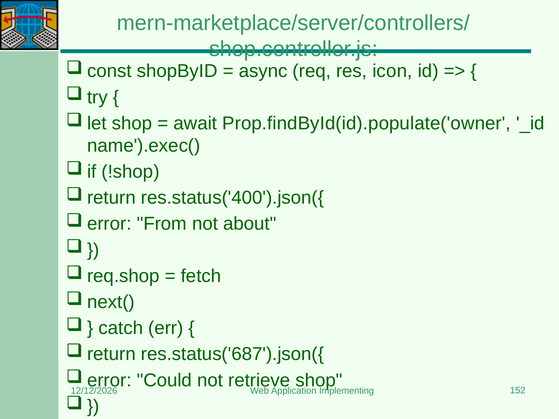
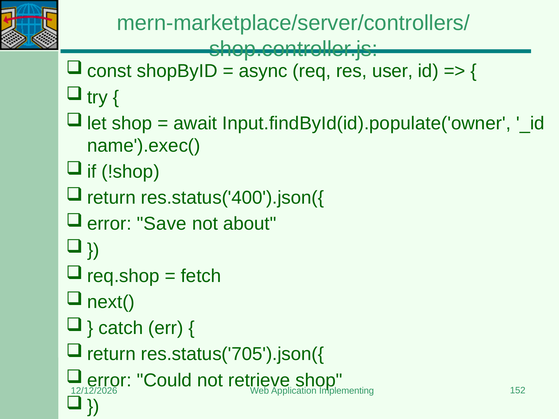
icon: icon -> user (393, 71)
Prop.findById(id).populate('owner: Prop.findById(id).populate('owner -> Input.findById(id).populate('owner (367, 123)
From: From -> Save (162, 224)
res.status('687').json({: res.status('687').json({ -> res.status('705').json({ (232, 354)
